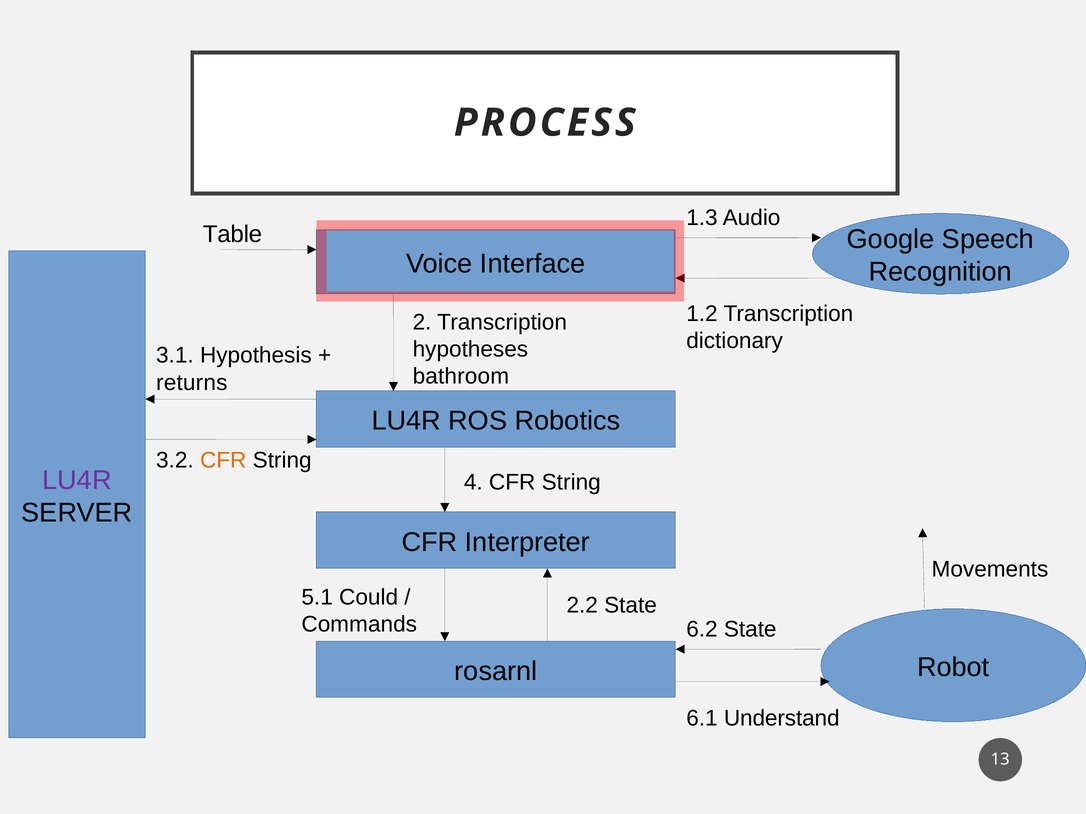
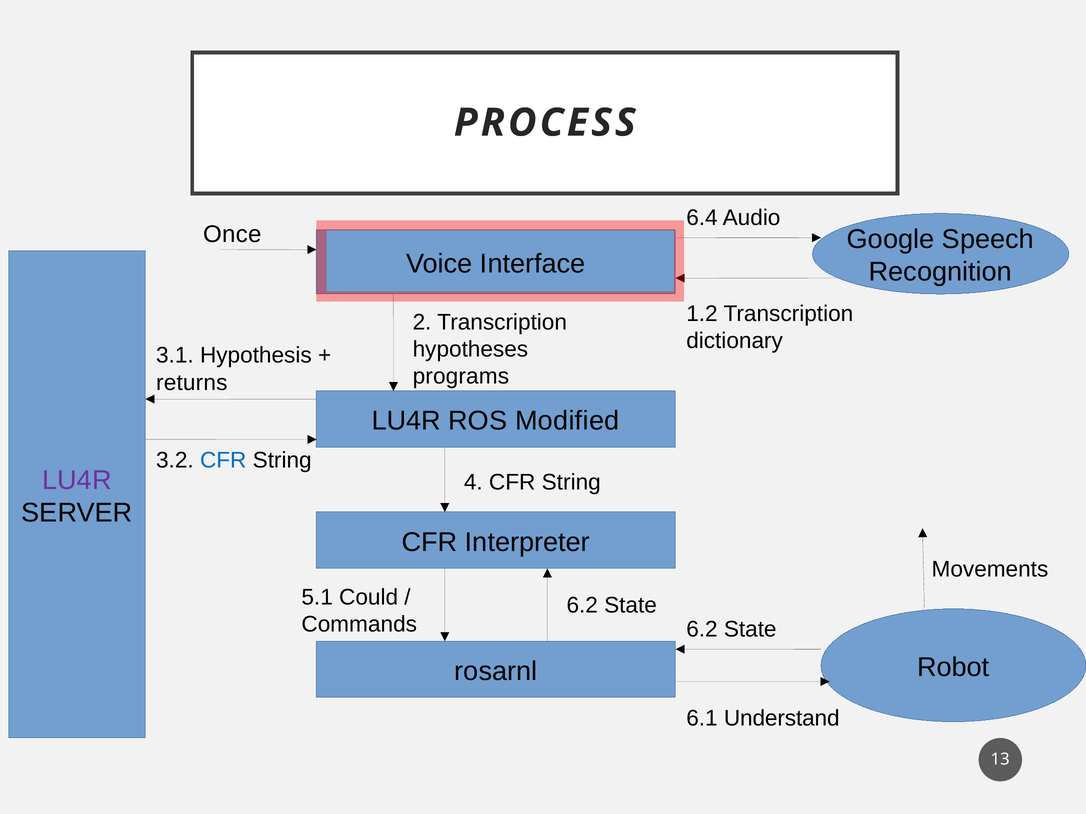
1.3: 1.3 -> 6.4 (702, 218)
Table: Table -> Once (232, 234)
bathroom: bathroom -> programs (461, 377)
Robotics: Robotics -> Modified (567, 421)
CFR colour: orange -> blue (223, 461)
2.2: 2.2 -> 6.2 (582, 605)
